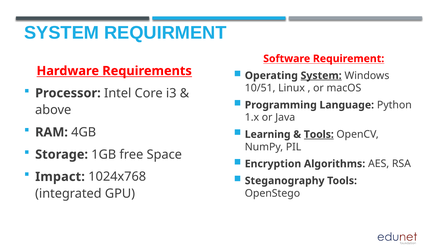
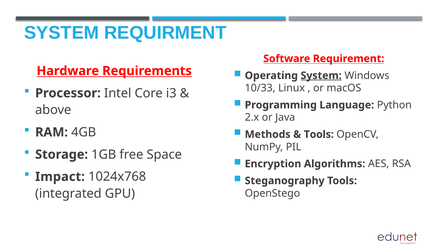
10/51: 10/51 -> 10/33 (260, 88)
1.x: 1.x -> 2.x (252, 117)
Learning: Learning -> Methods (268, 134)
Tools underline: present -> none (319, 134)
